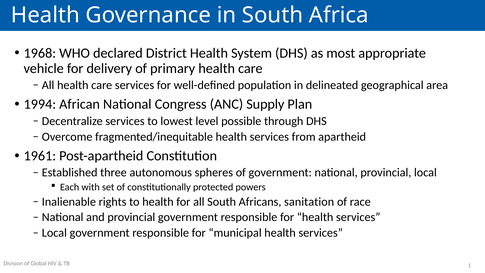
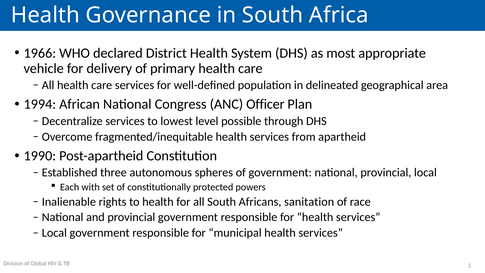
1968: 1968 -> 1966 (40, 53)
Supply: Supply -> Officer (265, 104)
1961: 1961 -> 1990 (40, 156)
